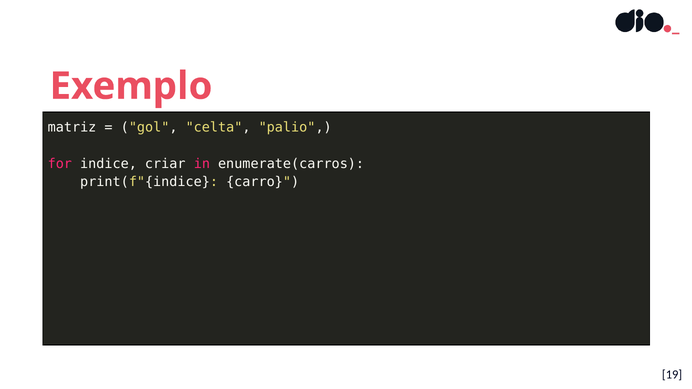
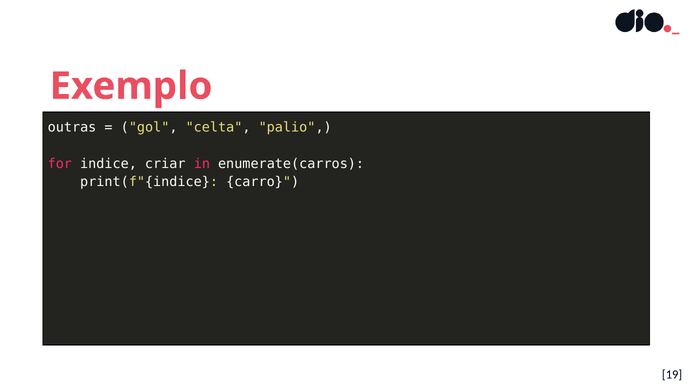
matriz: matriz -> outras (72, 127)
